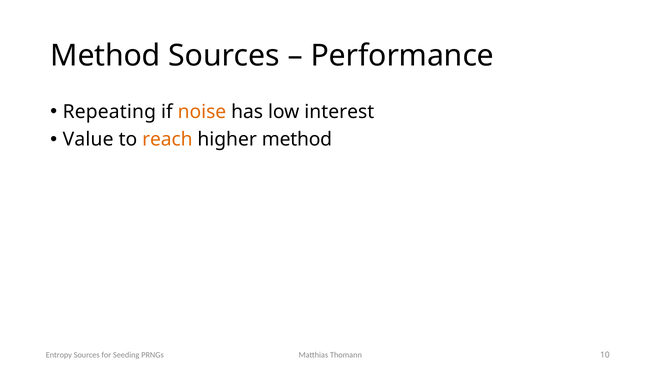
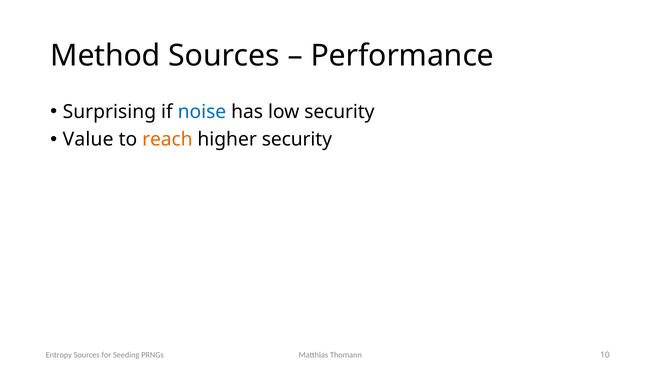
Repeating: Repeating -> Surprising (109, 112)
noise colour: orange -> blue (202, 112)
low interest: interest -> security (339, 112)
higher method: method -> security (297, 139)
